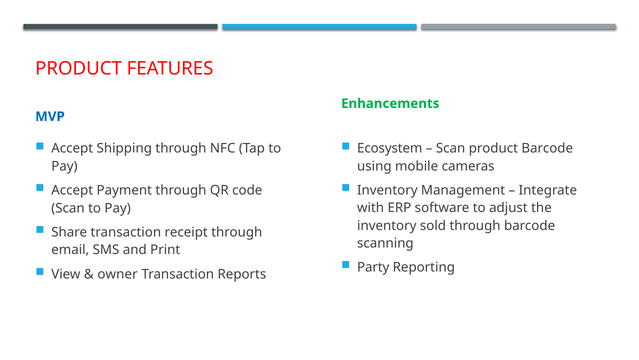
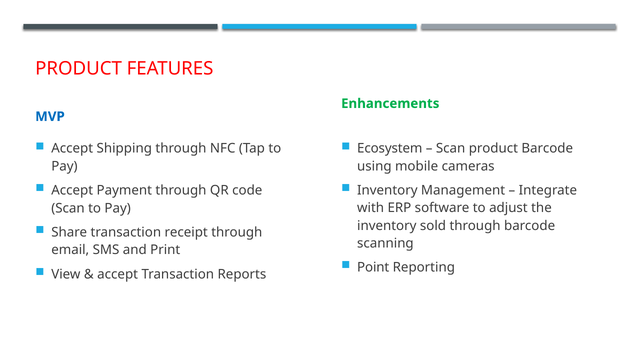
Party: Party -> Point (373, 267)
owner: owner -> accept (118, 274)
